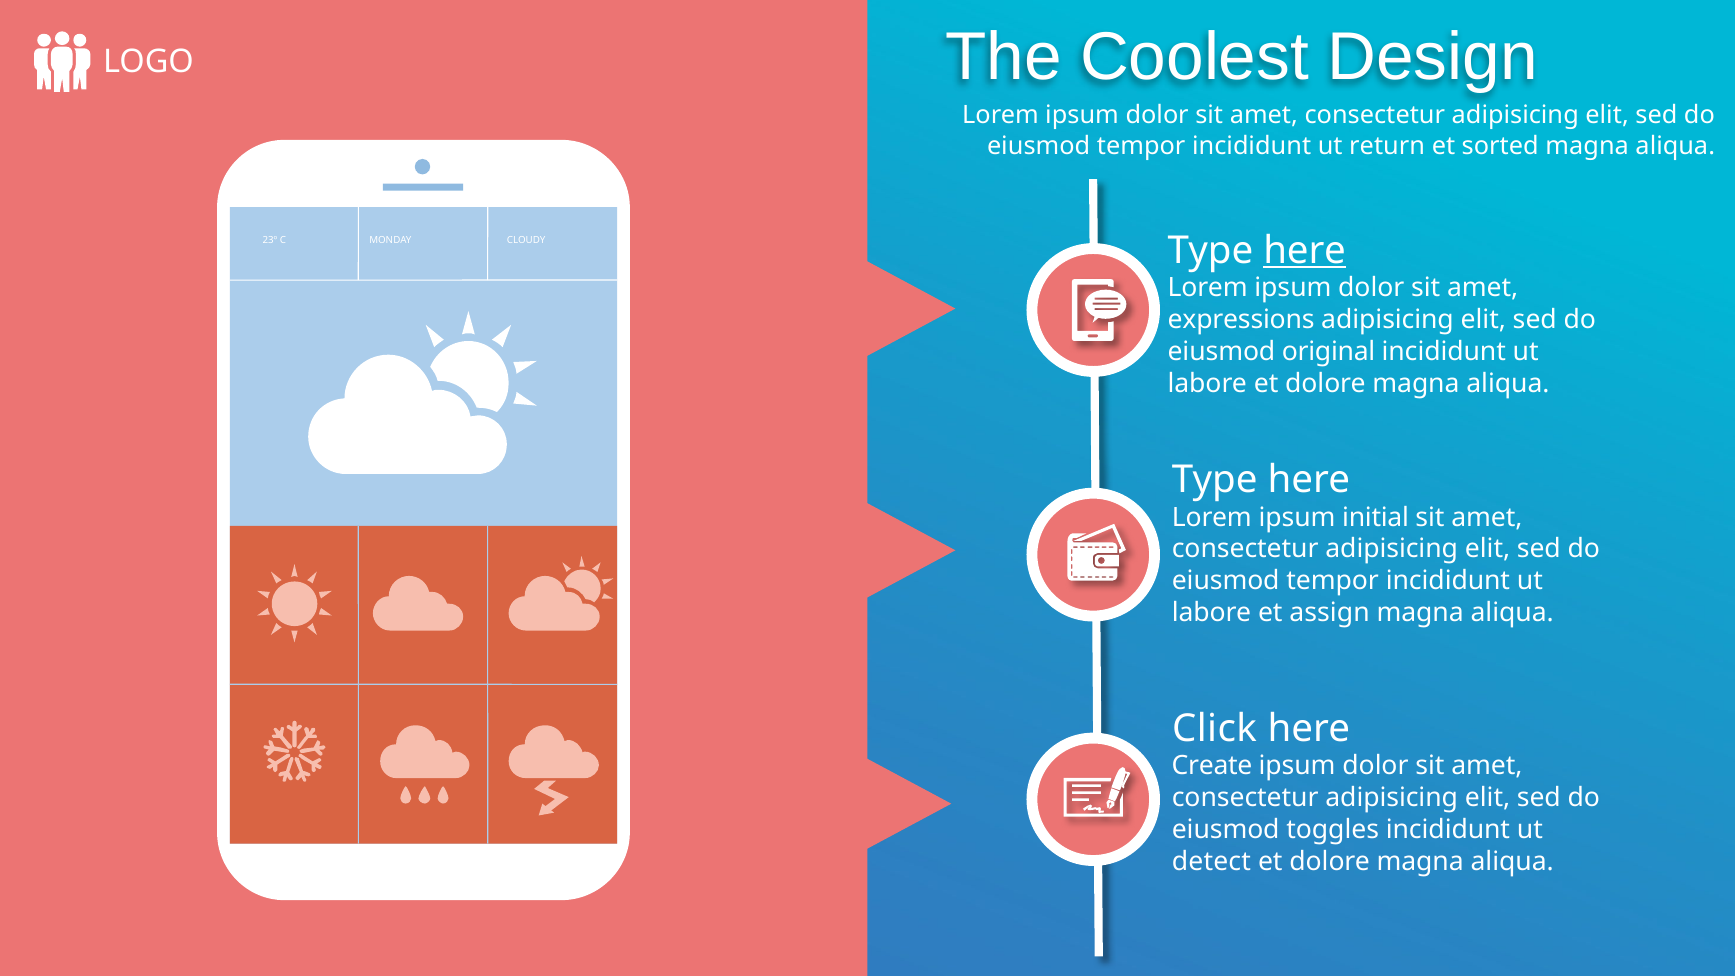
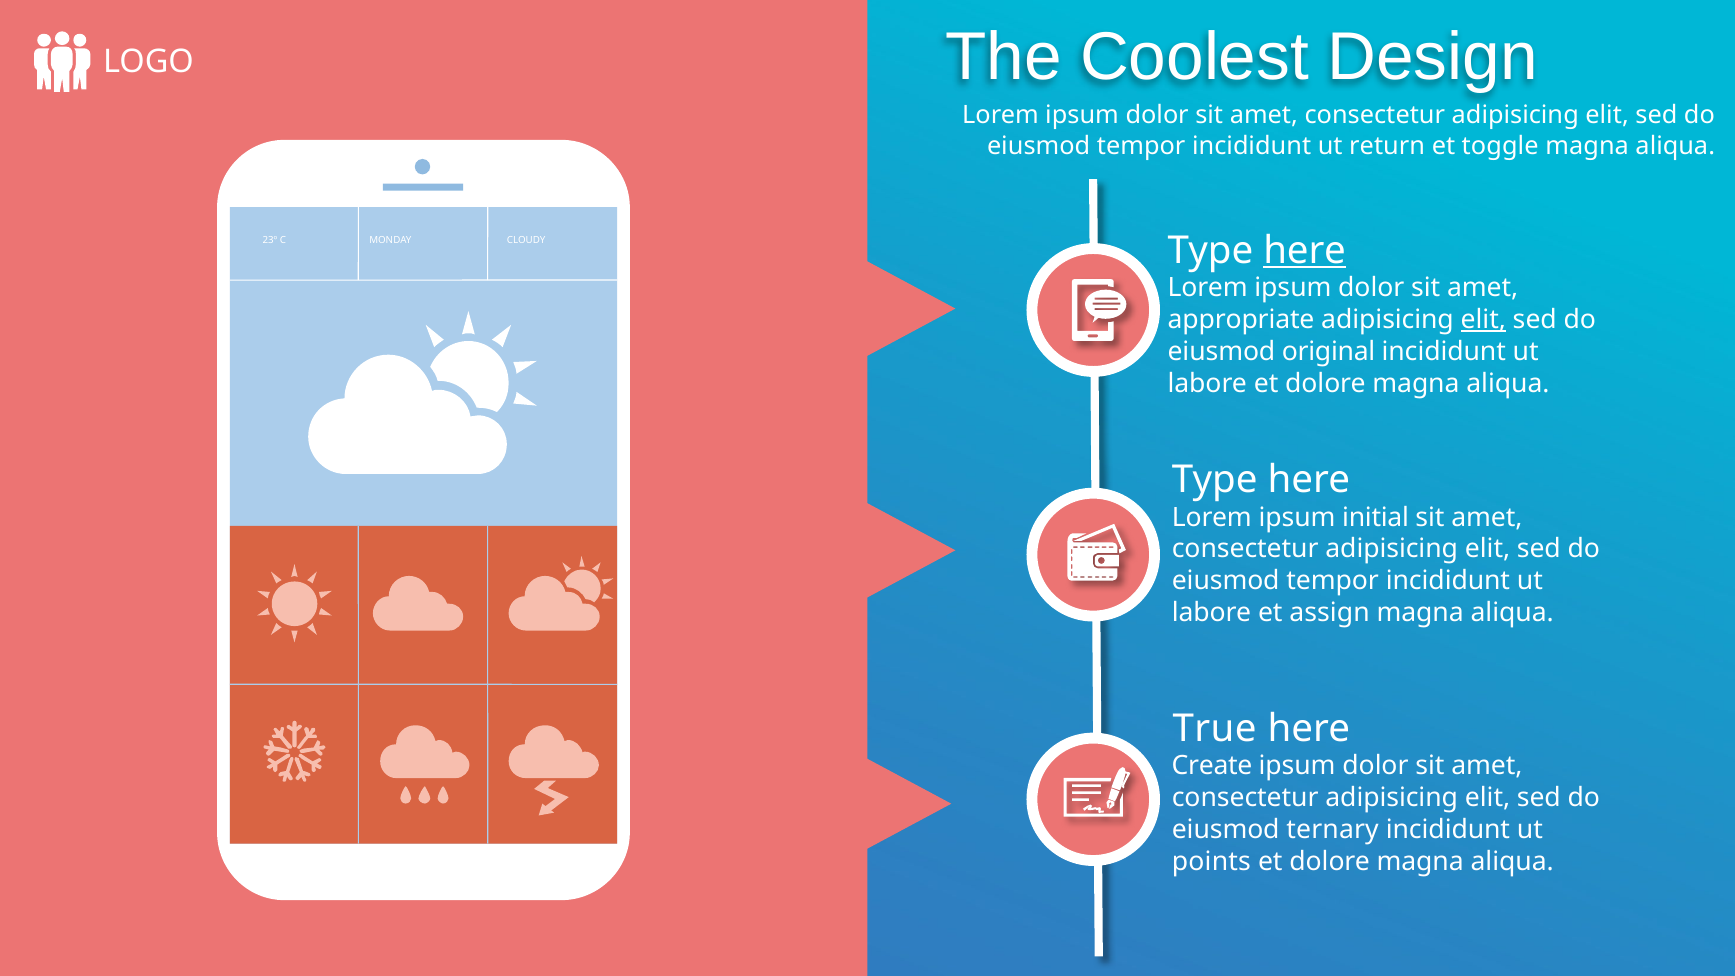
sorted: sorted -> toggle (1500, 146)
expressions: expressions -> appropriate (1241, 320)
elit underline: none -> present (1483, 320)
Click: Click -> True (1215, 729)
toggles: toggles -> ternary (1333, 829)
detect: detect -> points (1211, 861)
